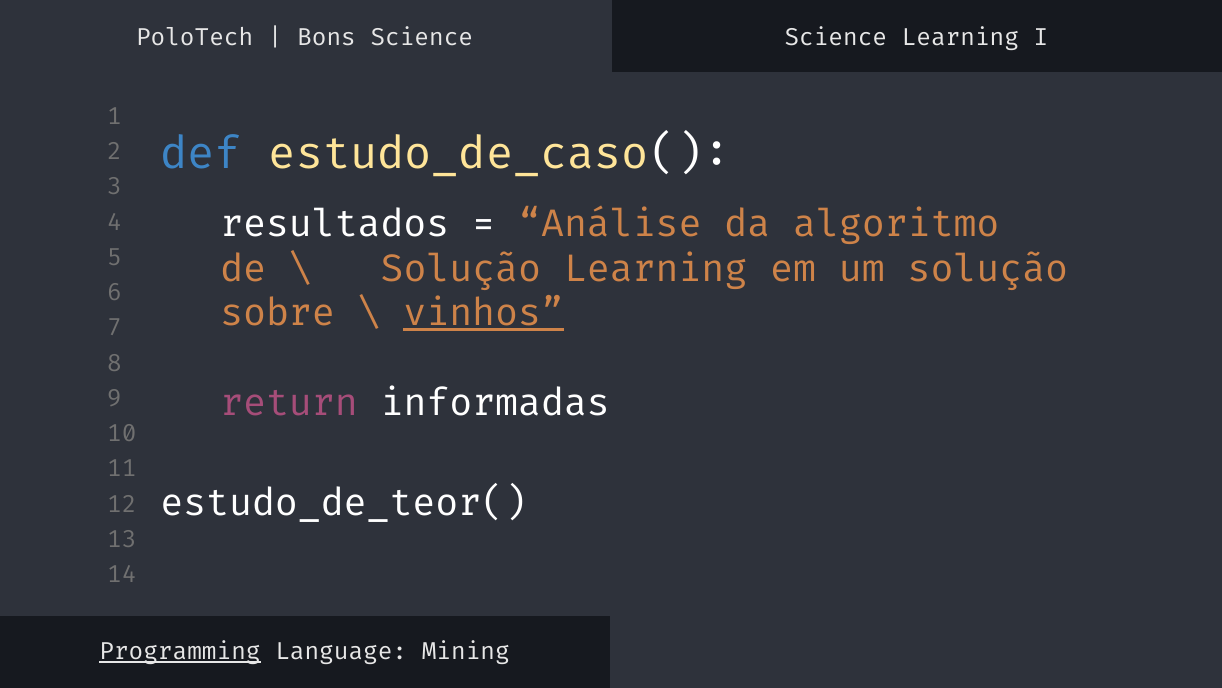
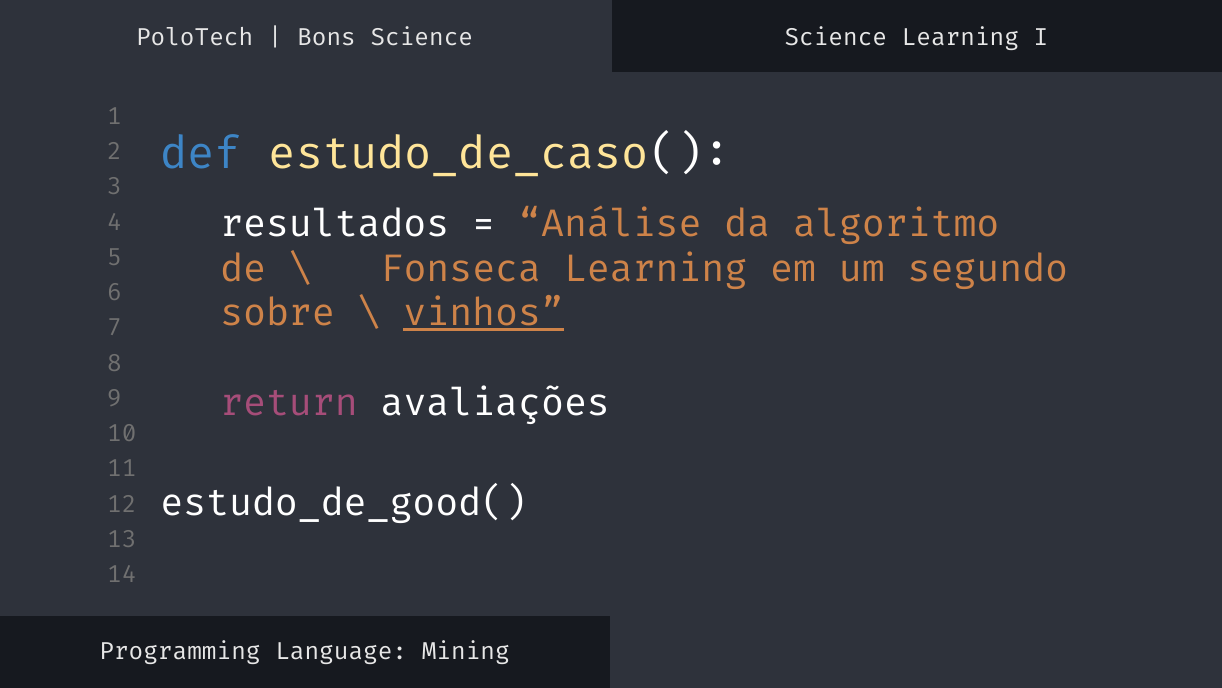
Solução: Solução -> Fonseca (461, 268)
um solução: solução -> segundo (988, 268)
informadas: informadas -> avaliações (495, 403)
estudo_de_teor(: estudo_de_teor( -> estudo_de_good( (344, 502)
Programming underline: present -> none (180, 651)
